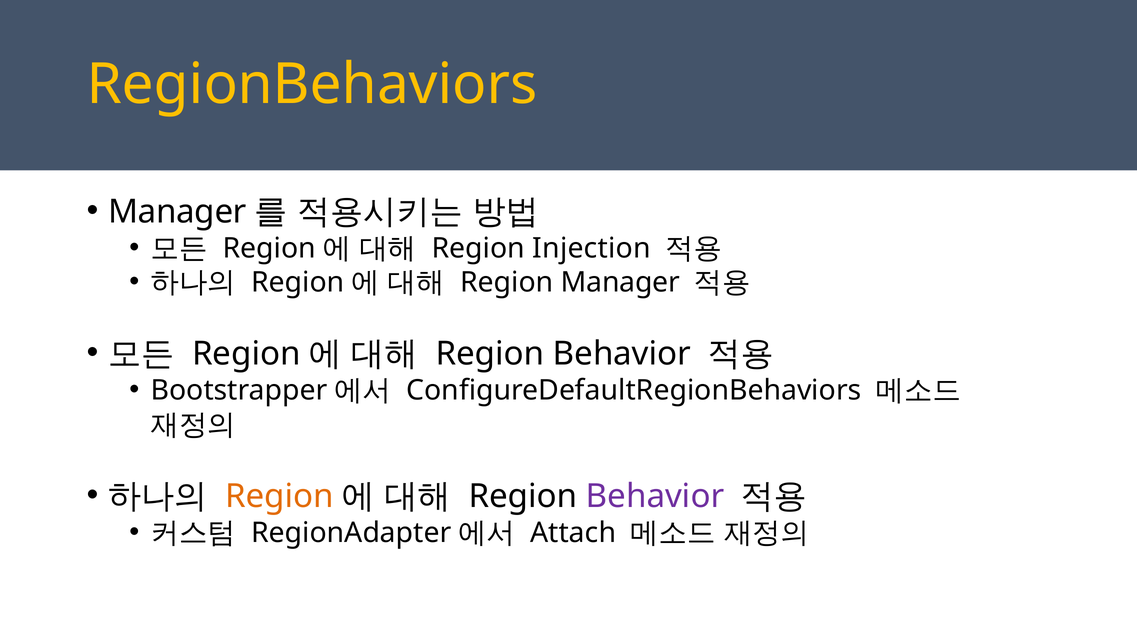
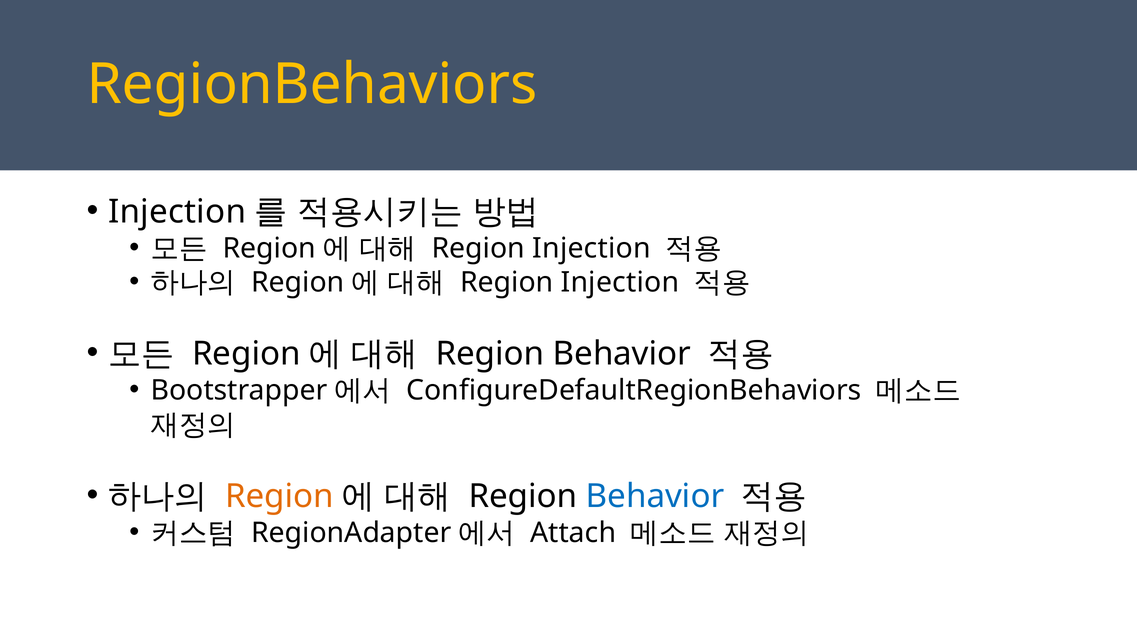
Manager: Manager -> Injection (177, 211)
Manager: Manager -> Injection (620, 282)
Behavior colour: purple -> blue (655, 496)
